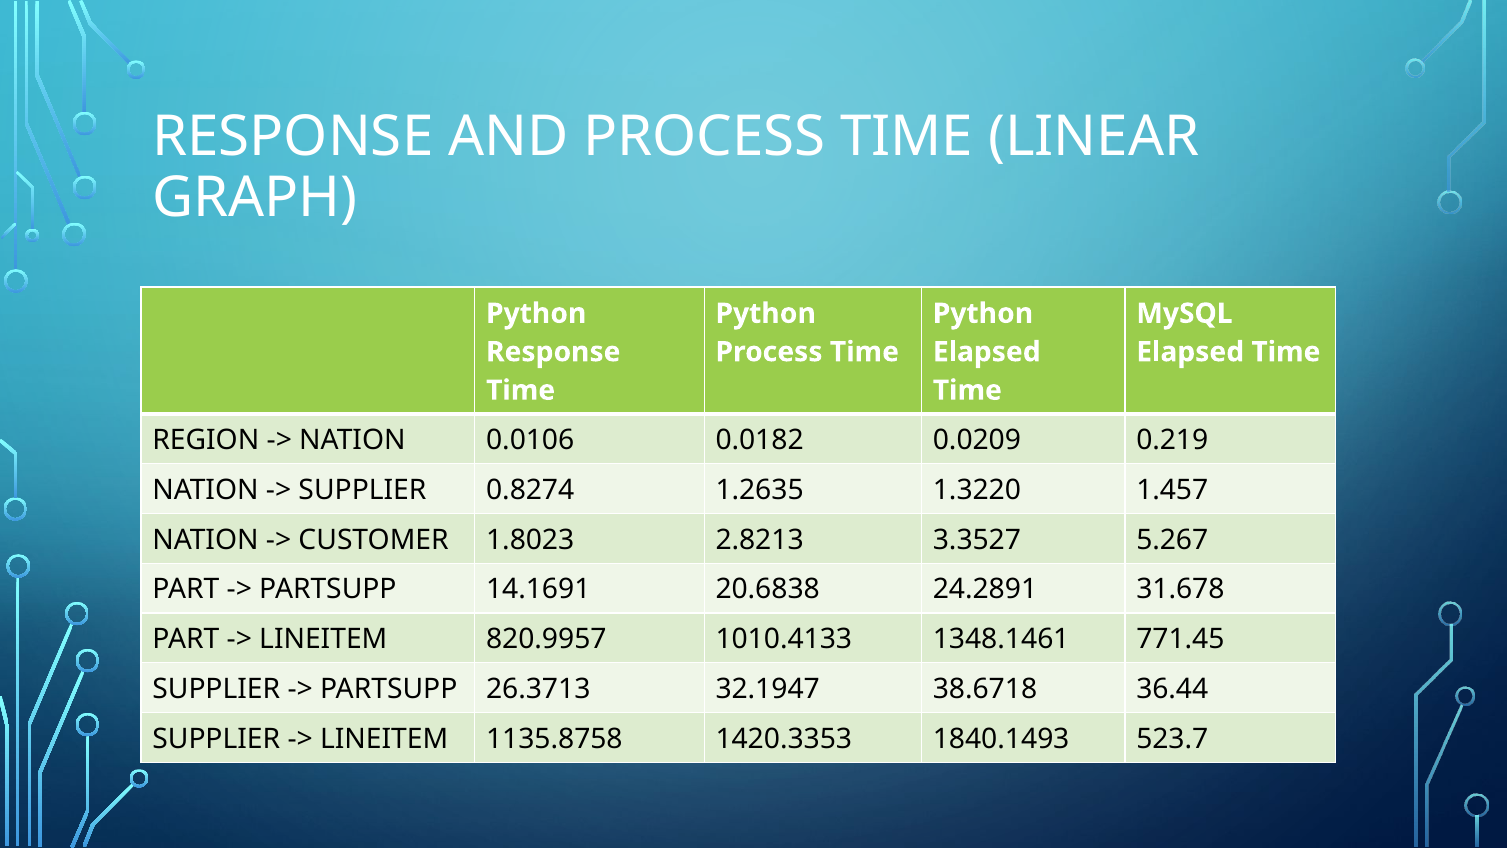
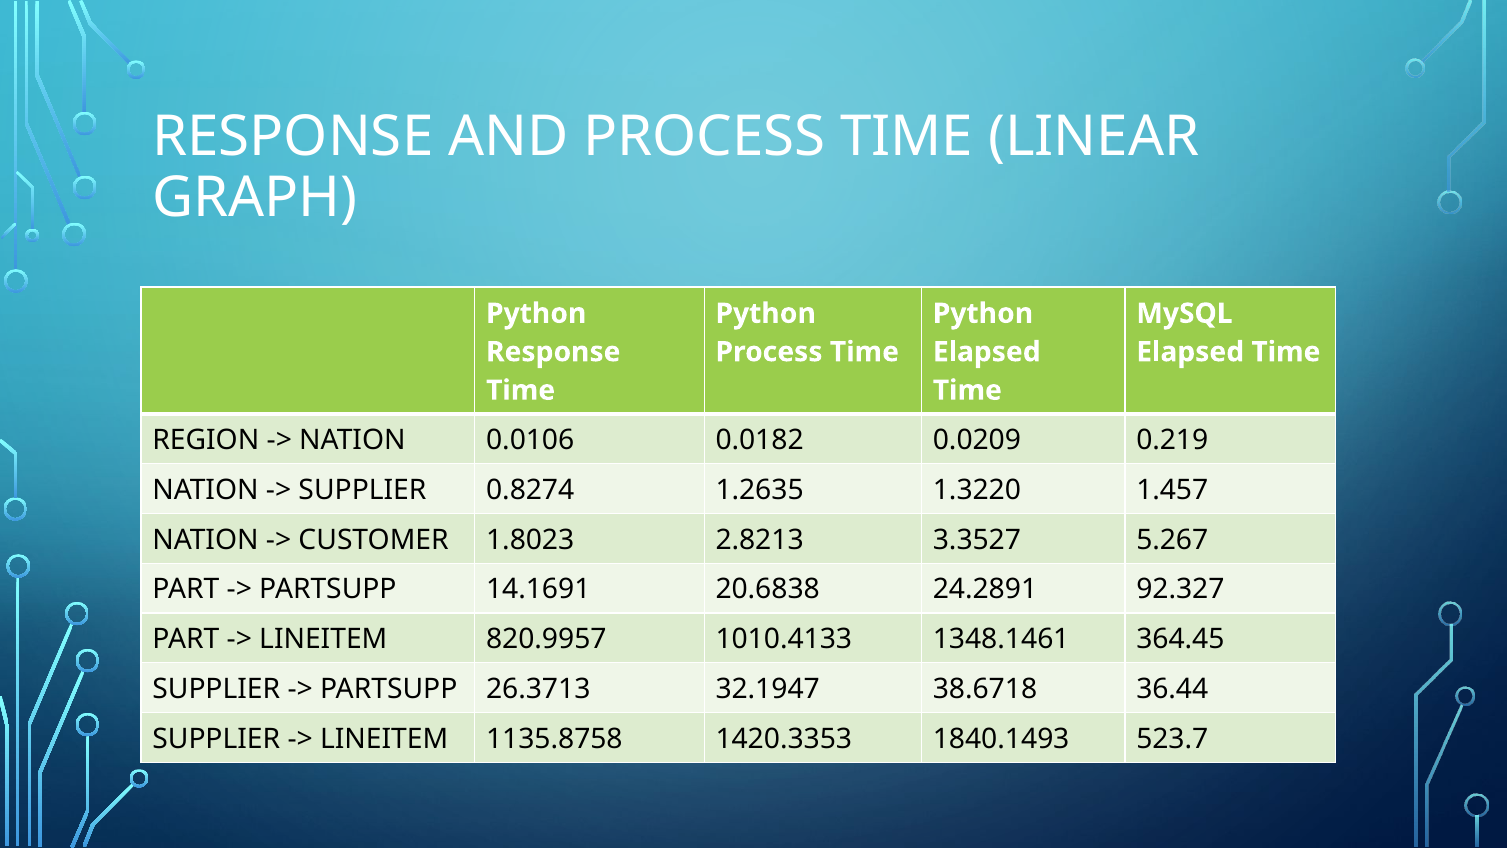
31.678: 31.678 -> 92.327 (1180, 589)
771.45: 771.45 -> 364.45 (1180, 639)
